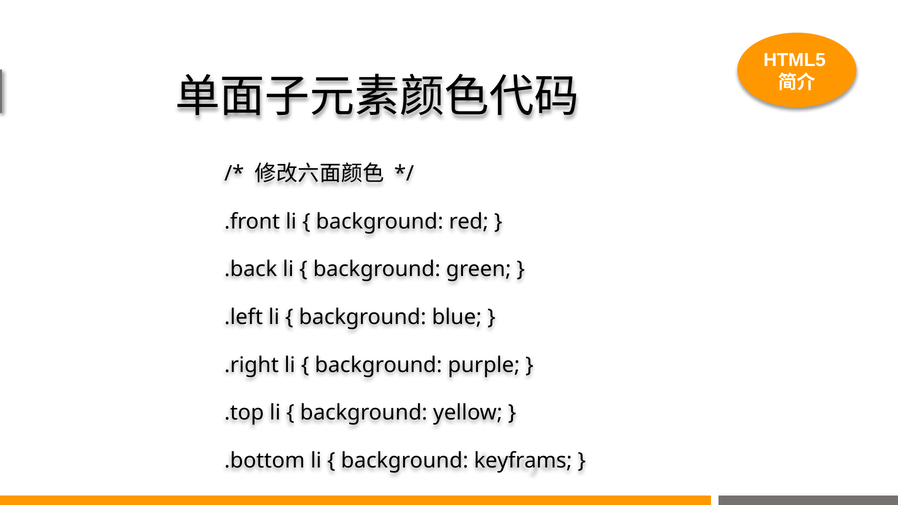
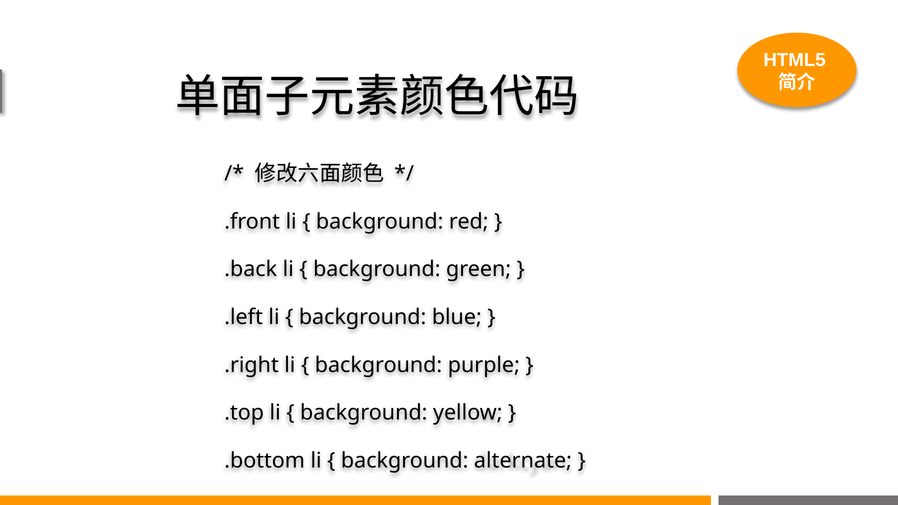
keyframs: keyframs -> alternate (523, 461)
